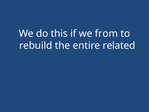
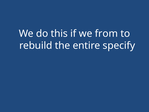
related: related -> specify (119, 45)
